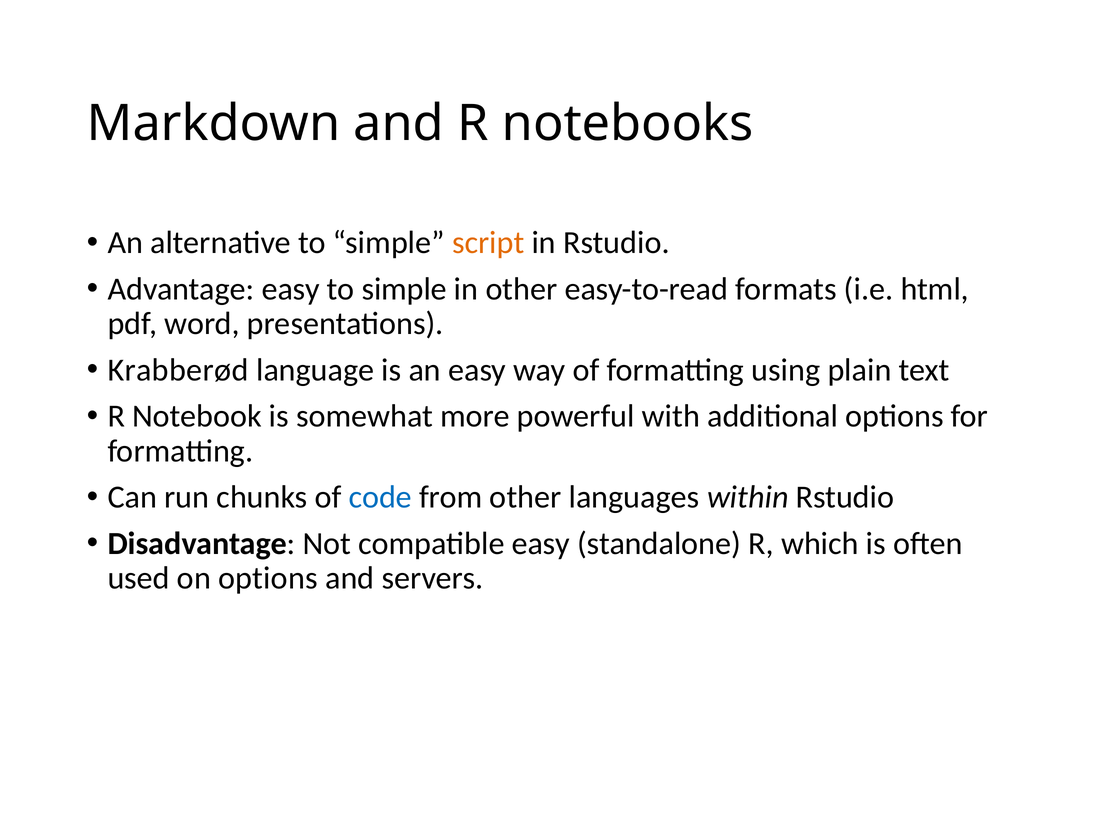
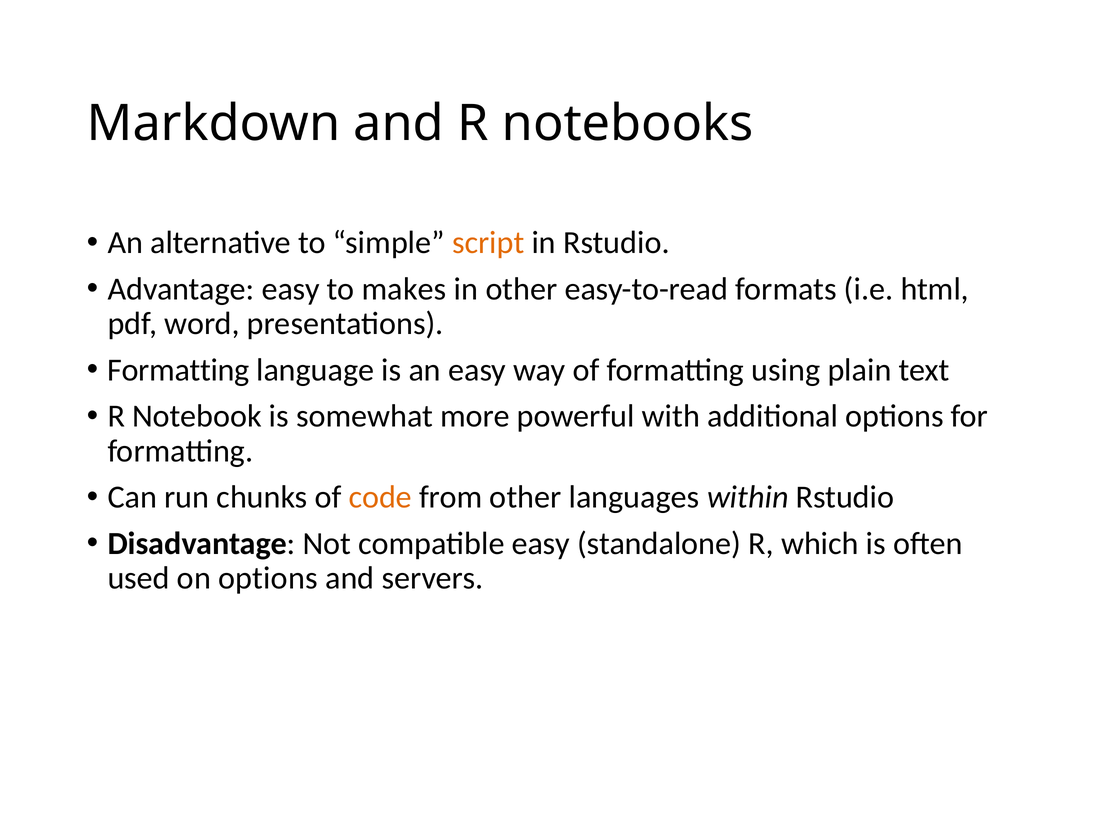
easy to simple: simple -> makes (404, 289)
Krabberød: Krabberød -> Formatting (178, 370)
code colour: blue -> orange (380, 497)
